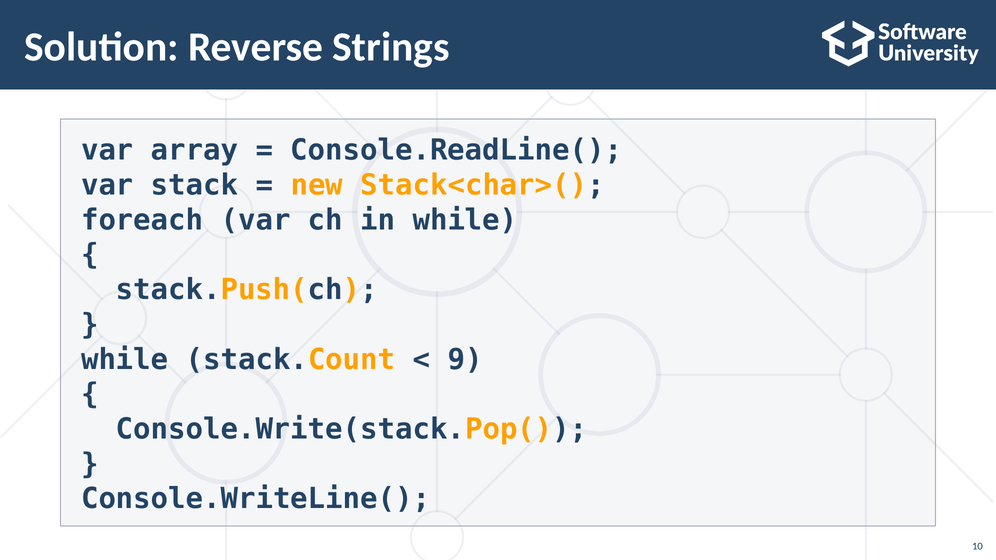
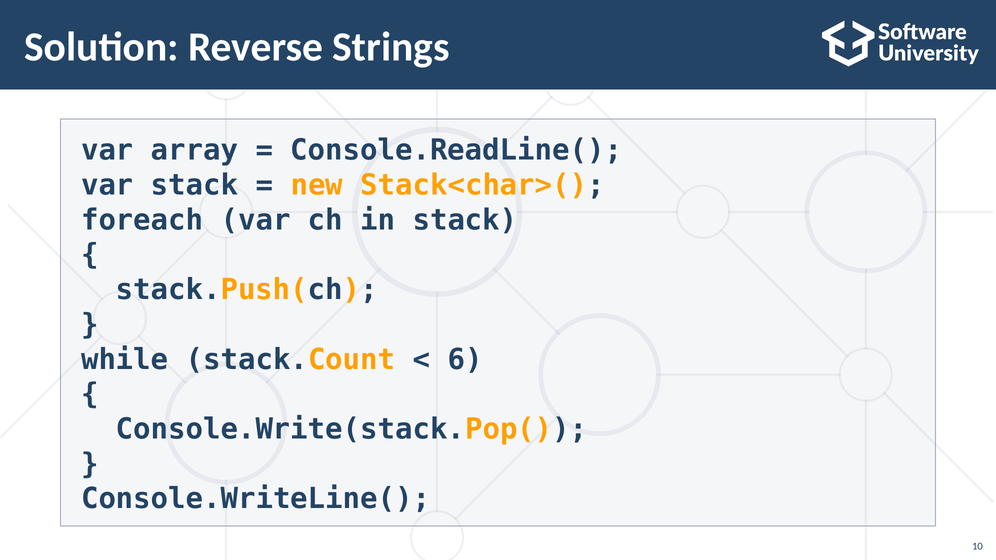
in while: while -> stack (465, 220)
9: 9 -> 6 (465, 360)
